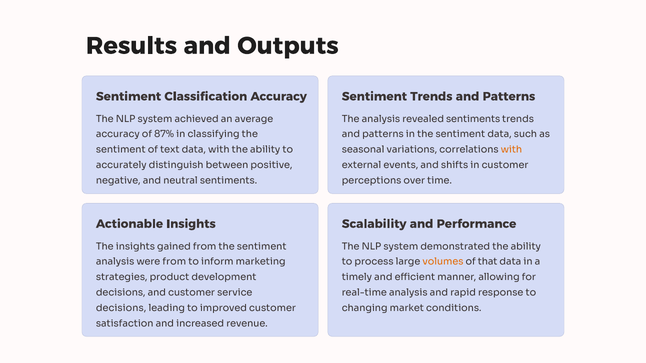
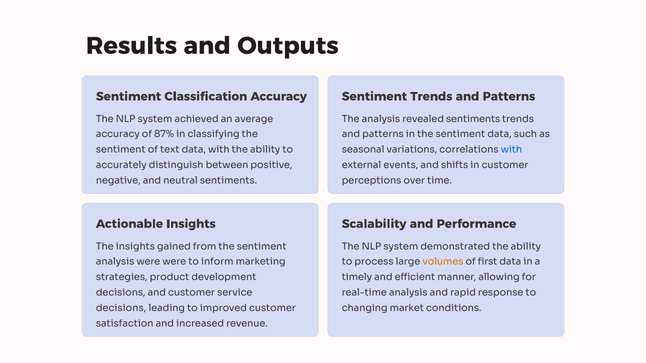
with colour: orange -> blue (511, 150)
were from: from -> were (174, 262)
that: that -> first (488, 262)
